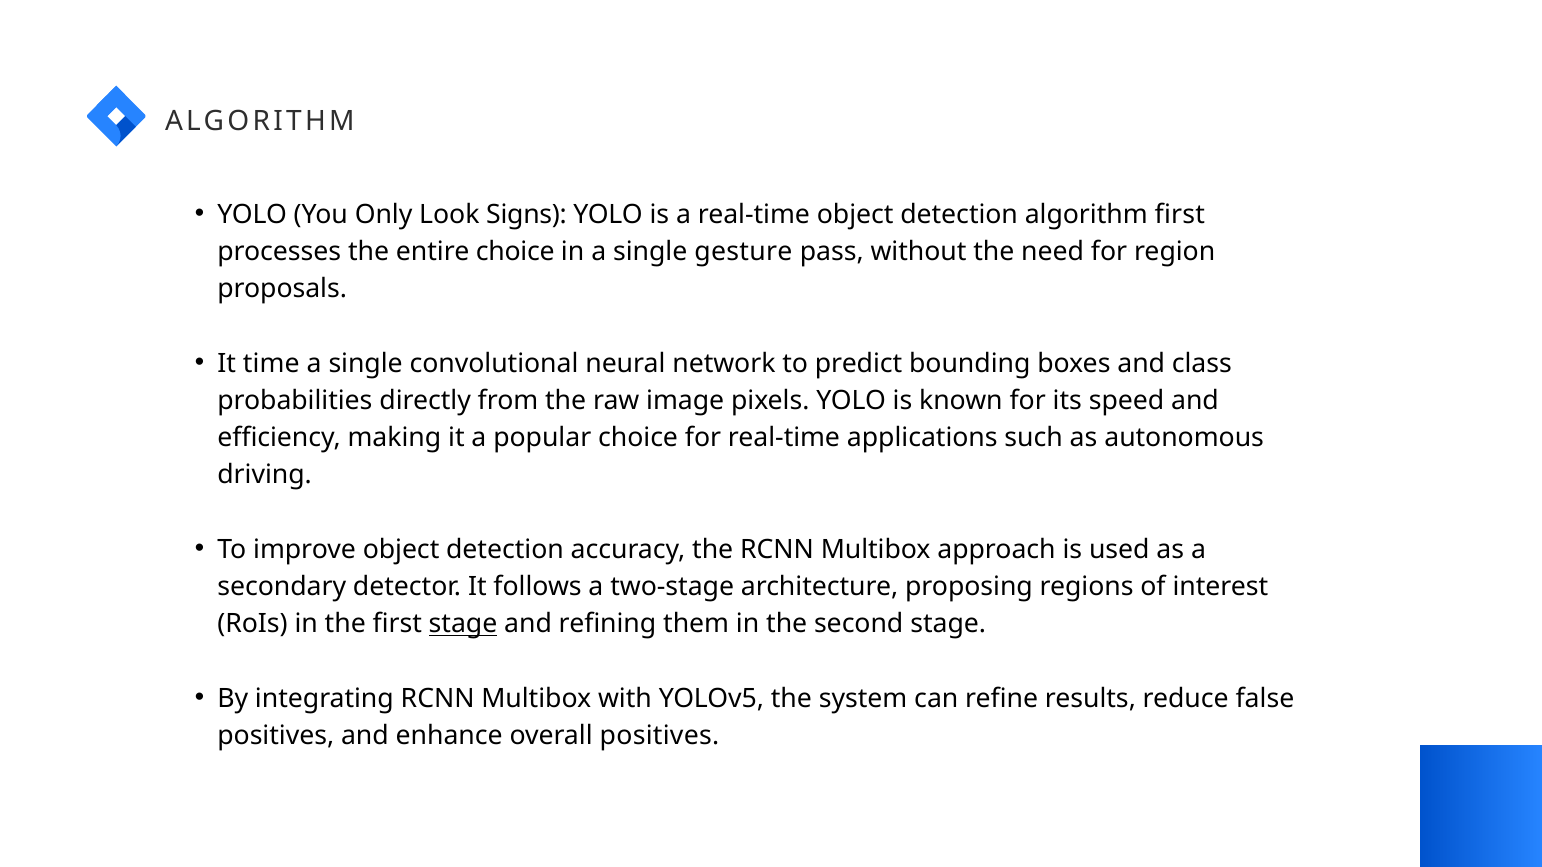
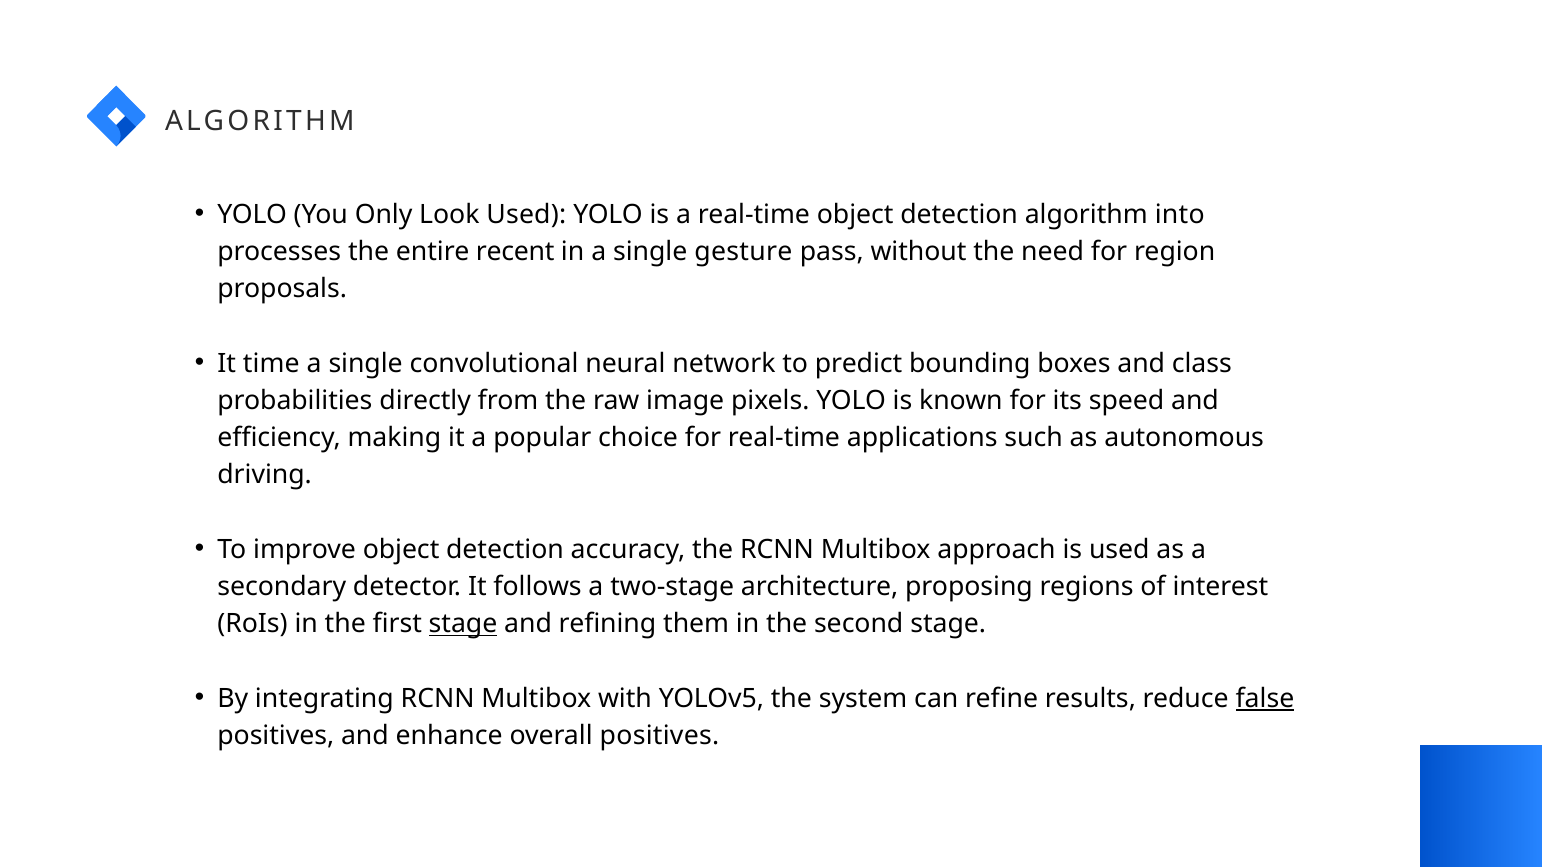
Look Signs: Signs -> Used (526, 214)
algorithm first: first -> into (1180, 214)
entire choice: choice -> recent (515, 252)
false underline: none -> present (1265, 699)
